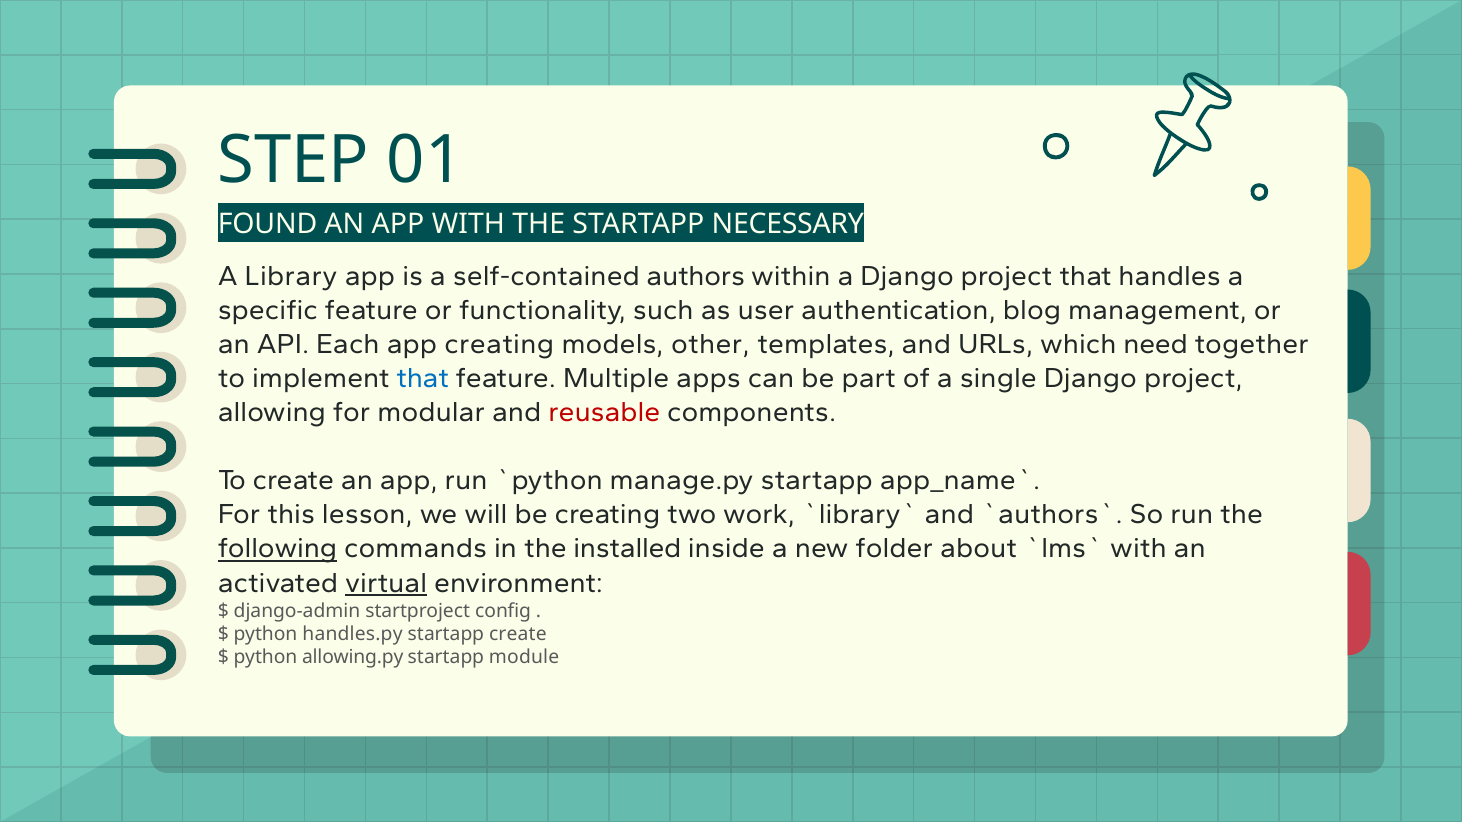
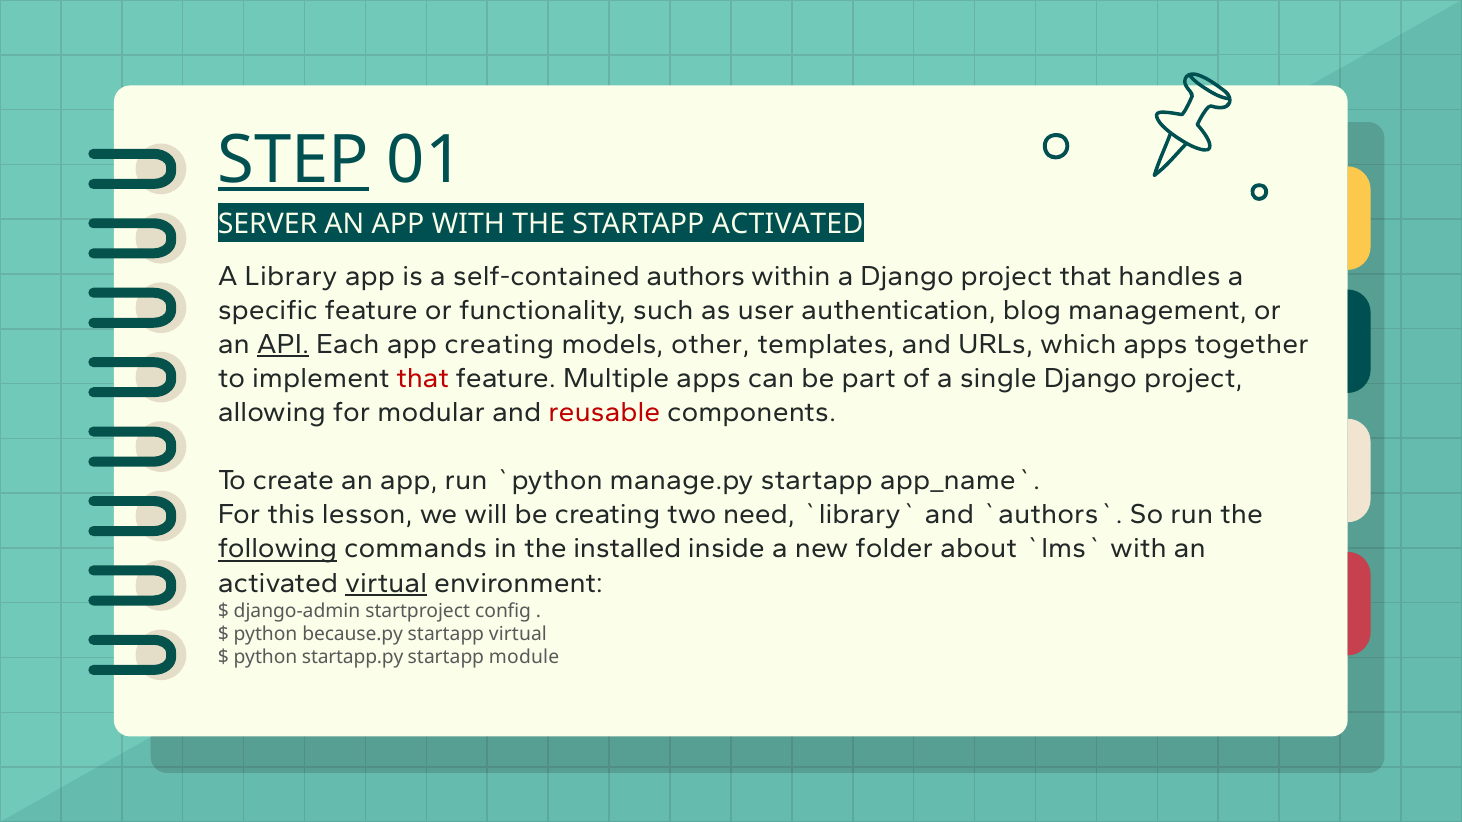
STEP underline: none -> present (294, 160)
FOUND: FOUND -> SERVER (268, 225)
STARTAPP NECESSARY: NECESSARY -> ACTIVATED (788, 225)
API underline: none -> present (283, 344)
which need: need -> apps (1156, 344)
that colour: blue -> red (423, 378)
work: work -> need (759, 515)
handles.py: handles.py -> because.py (353, 634)
startapp create: create -> virtual (518, 634)
allowing.py: allowing.py -> startapp.py (353, 657)
